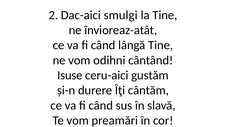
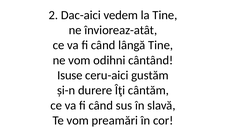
smulgi: smulgi -> vedem (121, 15)
